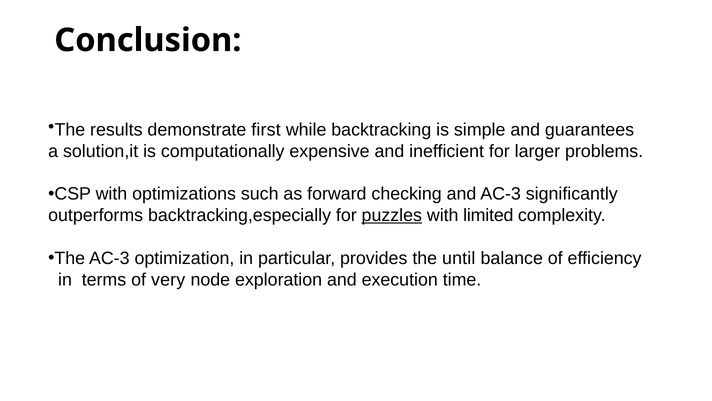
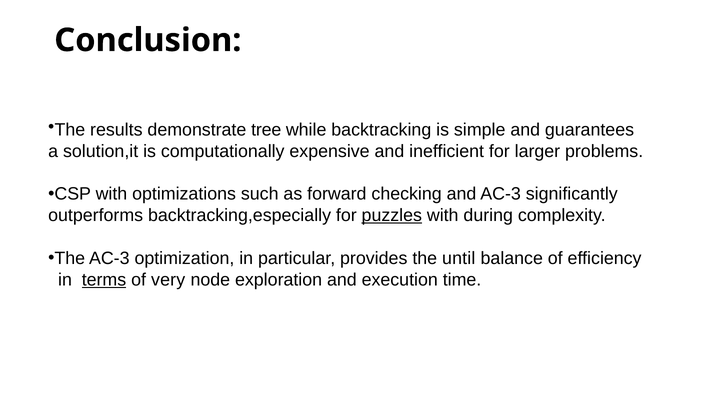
first: first -> tree (266, 130)
limited: limited -> during (488, 215)
terms underline: none -> present (104, 279)
